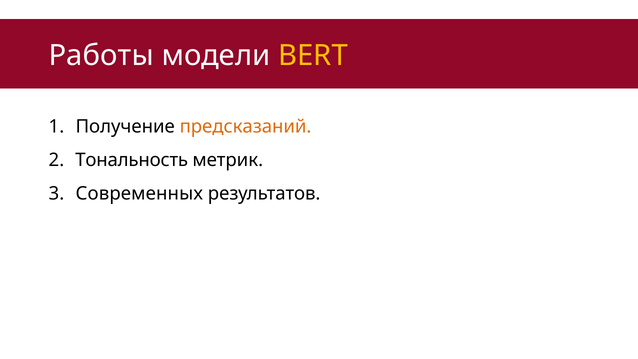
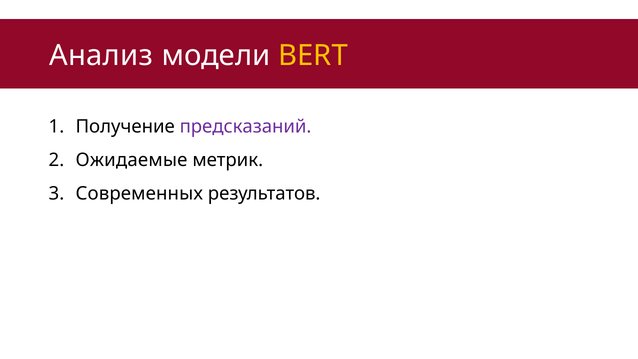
Работы: Работы -> Анализ (101, 56)
предсказаний colour: orange -> purple (246, 127)
Тональность: Тональность -> Ожидаемые (132, 160)
